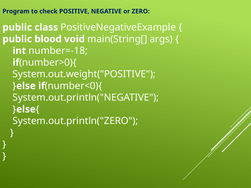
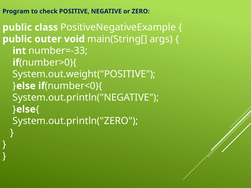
blood: blood -> outer (48, 39)
number=-18: number=-18 -> number=-33 (58, 51)
